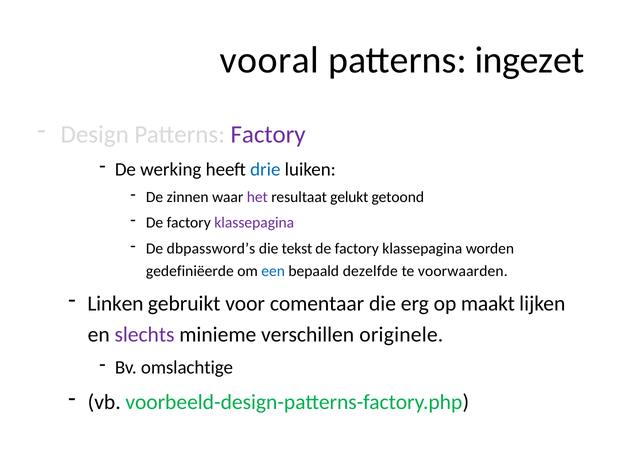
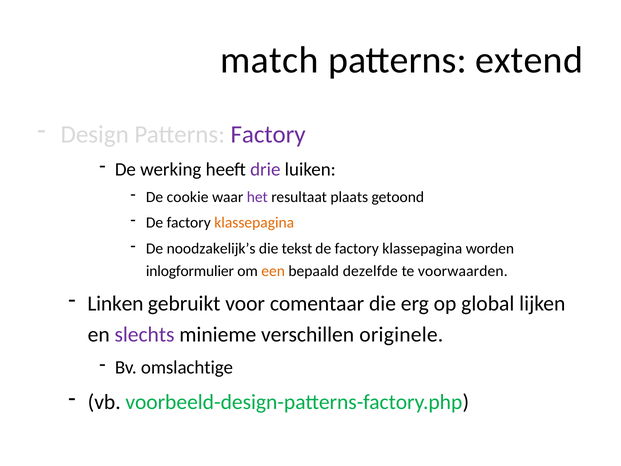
vooral: vooral -> match (269, 60)
ingezet: ingezet -> extend (529, 60)
drie colour: blue -> purple (265, 169)
zinnen: zinnen -> cookie (188, 197)
gelukt: gelukt -> plaats (349, 197)
klassepagina colour: purple -> orange (254, 223)
dbpassword’s: dbpassword’s -> noodzakelijk’s (211, 248)
gedefiniëerde: gedefiniëerde -> inlogformulier (190, 271)
een colour: blue -> orange (273, 271)
maakt: maakt -> global (488, 303)
